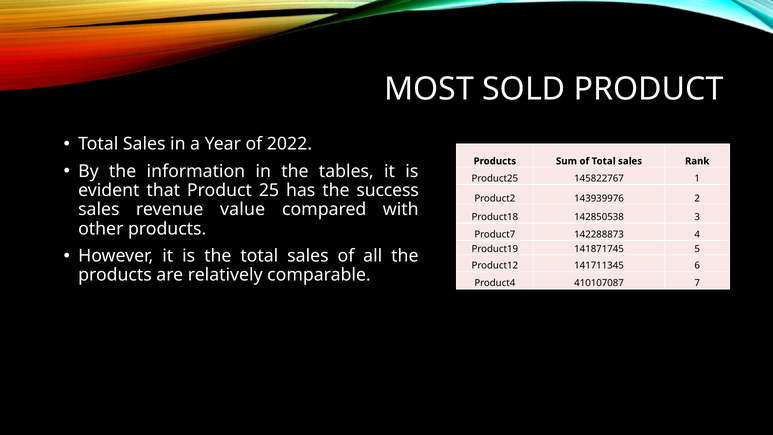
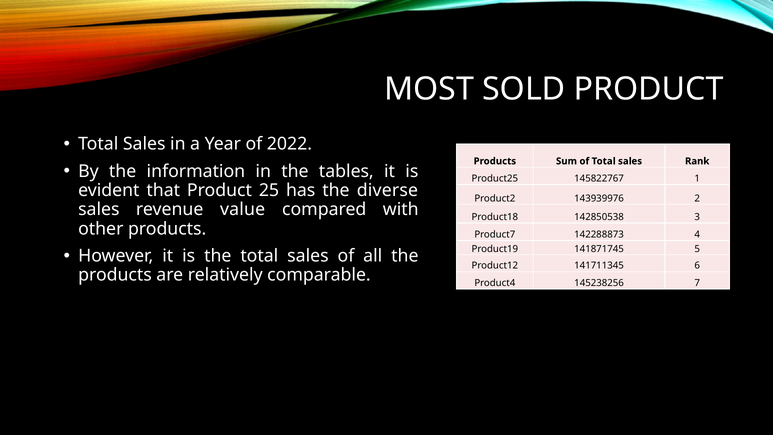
success: success -> diverse (387, 190)
410107087: 410107087 -> 145238256 (599, 283)
